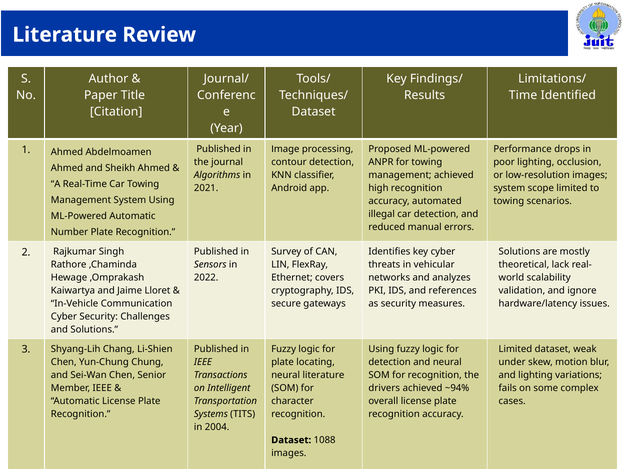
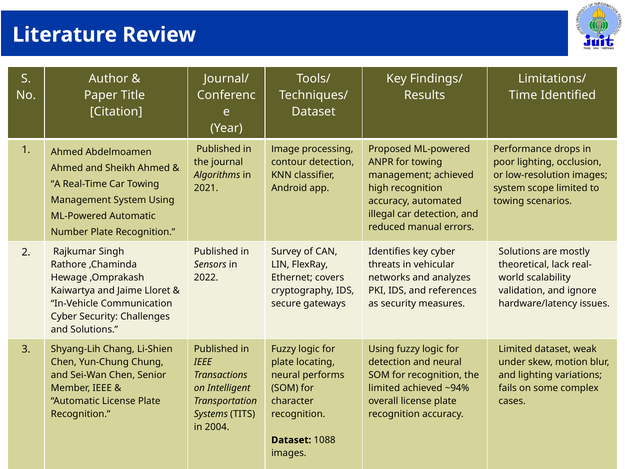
neural literature: literature -> performs (323, 375)
drivers: drivers -> limited (384, 388)
